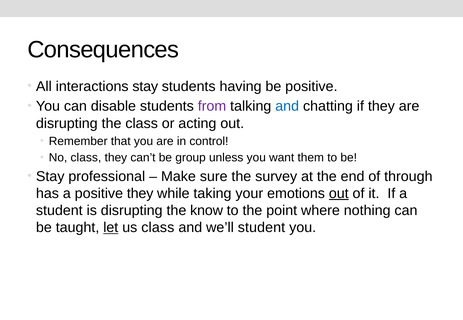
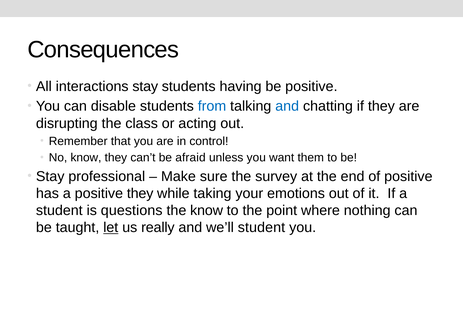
from colour: purple -> blue (212, 106)
No class: class -> know (86, 158)
group: group -> afraid (190, 158)
of through: through -> positive (408, 177)
out underline: present -> none (339, 194)
is disrupting: disrupting -> questions (132, 211)
us class: class -> really (158, 228)
